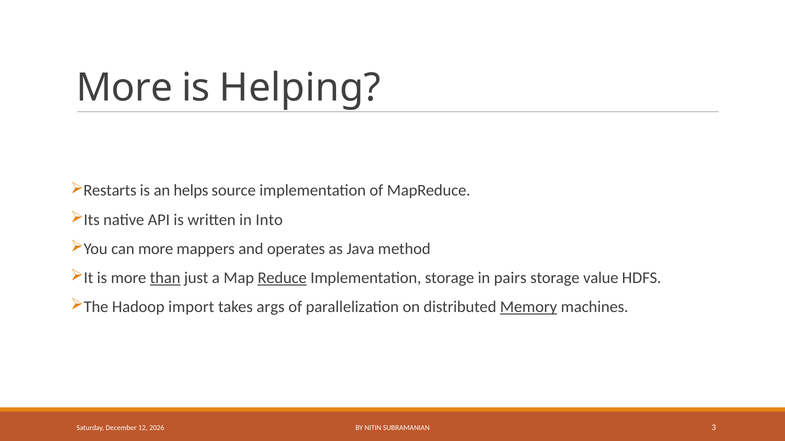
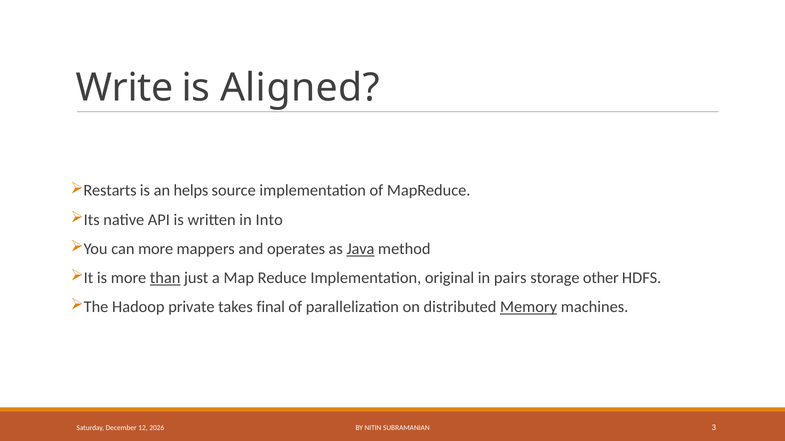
More: More -> Write (125, 88)
Helping: Helping -> Aligned (300, 88)
Java underline: none -> present (360, 249)
Reduce underline: present -> none (282, 278)
Implementation storage: storage -> original (450, 278)
value: value -> other (601, 278)
import: import -> private (191, 307)
args: args -> final (271, 307)
